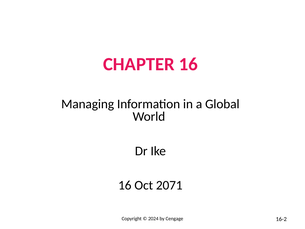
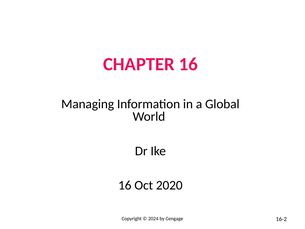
2071: 2071 -> 2020 (169, 185)
